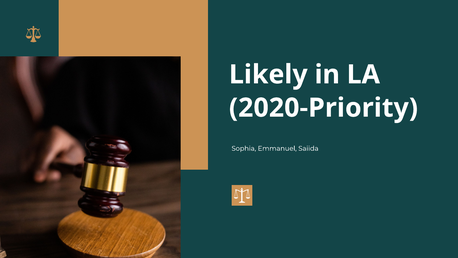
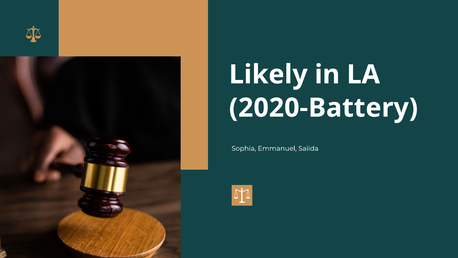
2020-Priority: 2020-Priority -> 2020-Battery (323, 108)
